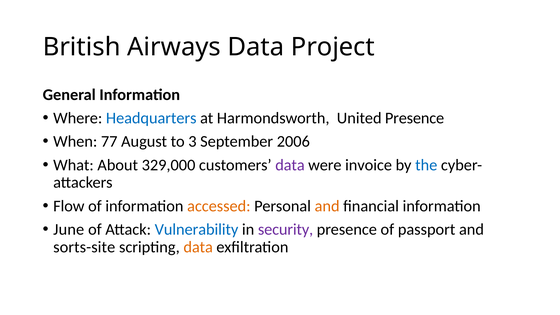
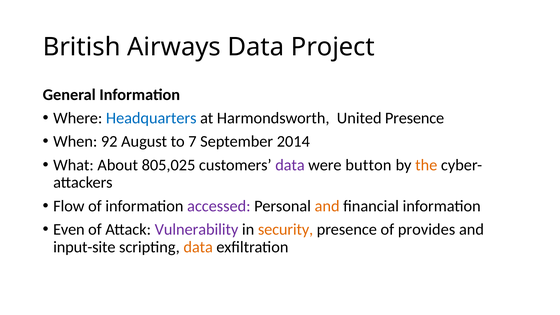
77: 77 -> 92 (109, 142)
3: 3 -> 7 (192, 142)
2006: 2006 -> 2014 (293, 142)
329,000: 329,000 -> 805,025 (169, 165)
invoice: invoice -> button (368, 165)
the colour: blue -> orange (426, 165)
accessed colour: orange -> purple (219, 206)
June: June -> Even (69, 229)
Vulnerability colour: blue -> purple (197, 229)
security colour: purple -> orange (286, 229)
passport: passport -> provides (427, 229)
sorts-site: sorts-site -> input-site (84, 247)
